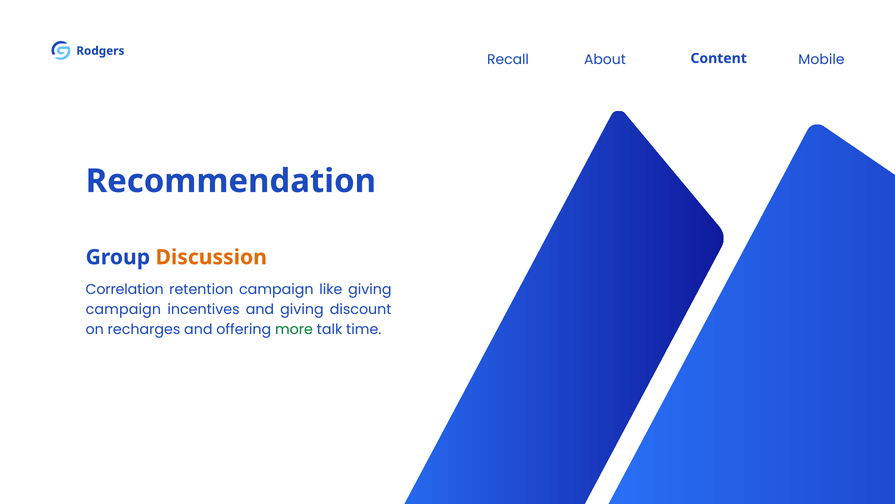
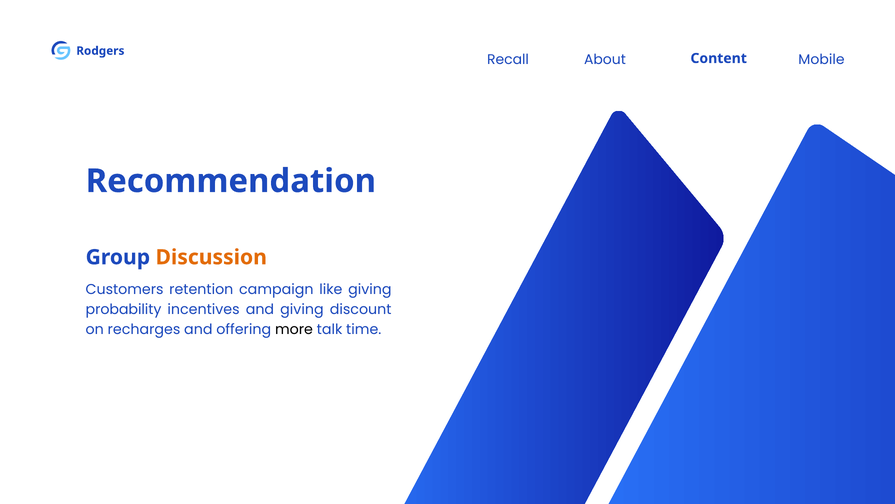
Correlation: Correlation -> Customers (125, 289)
campaign: campaign -> probability (124, 309)
more colour: green -> black (294, 329)
